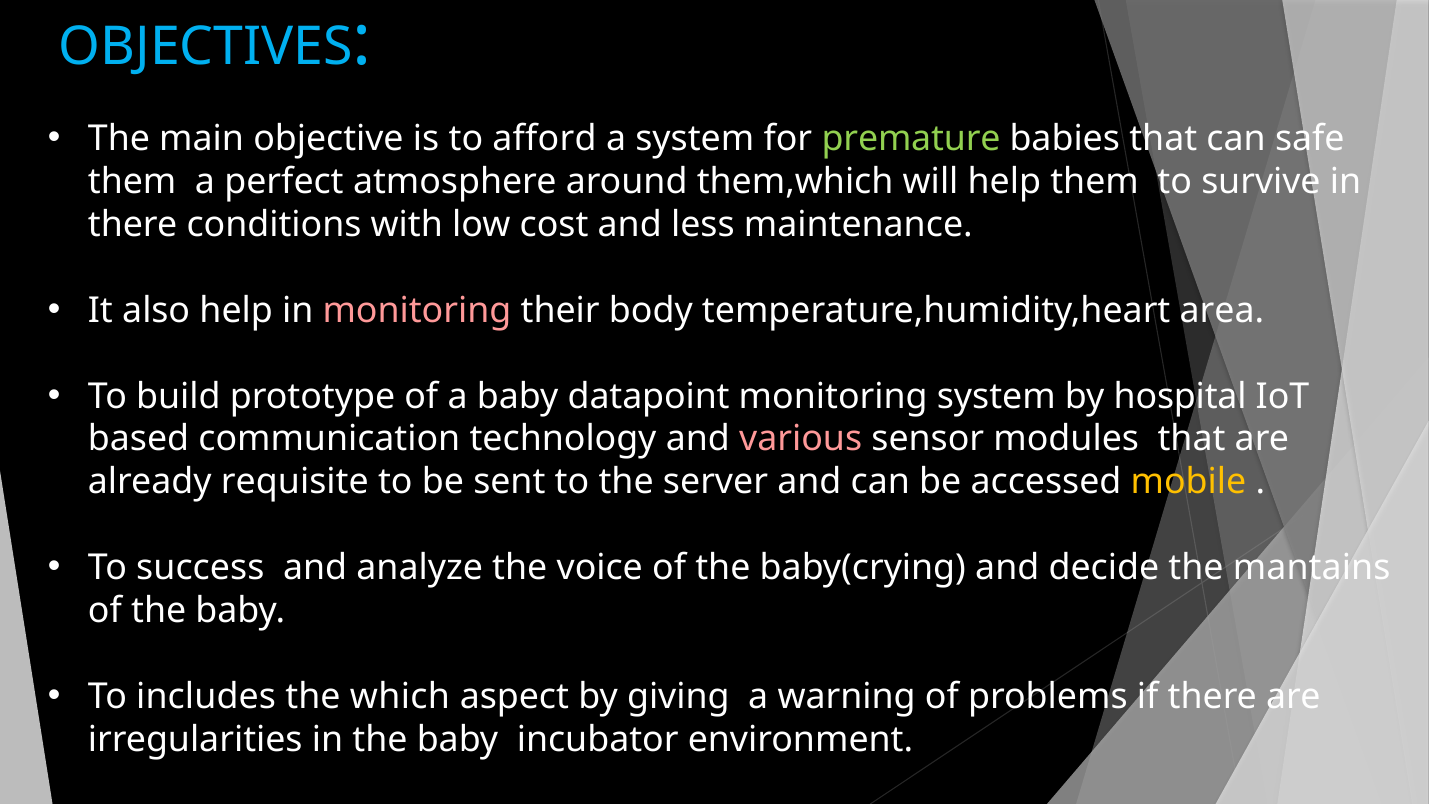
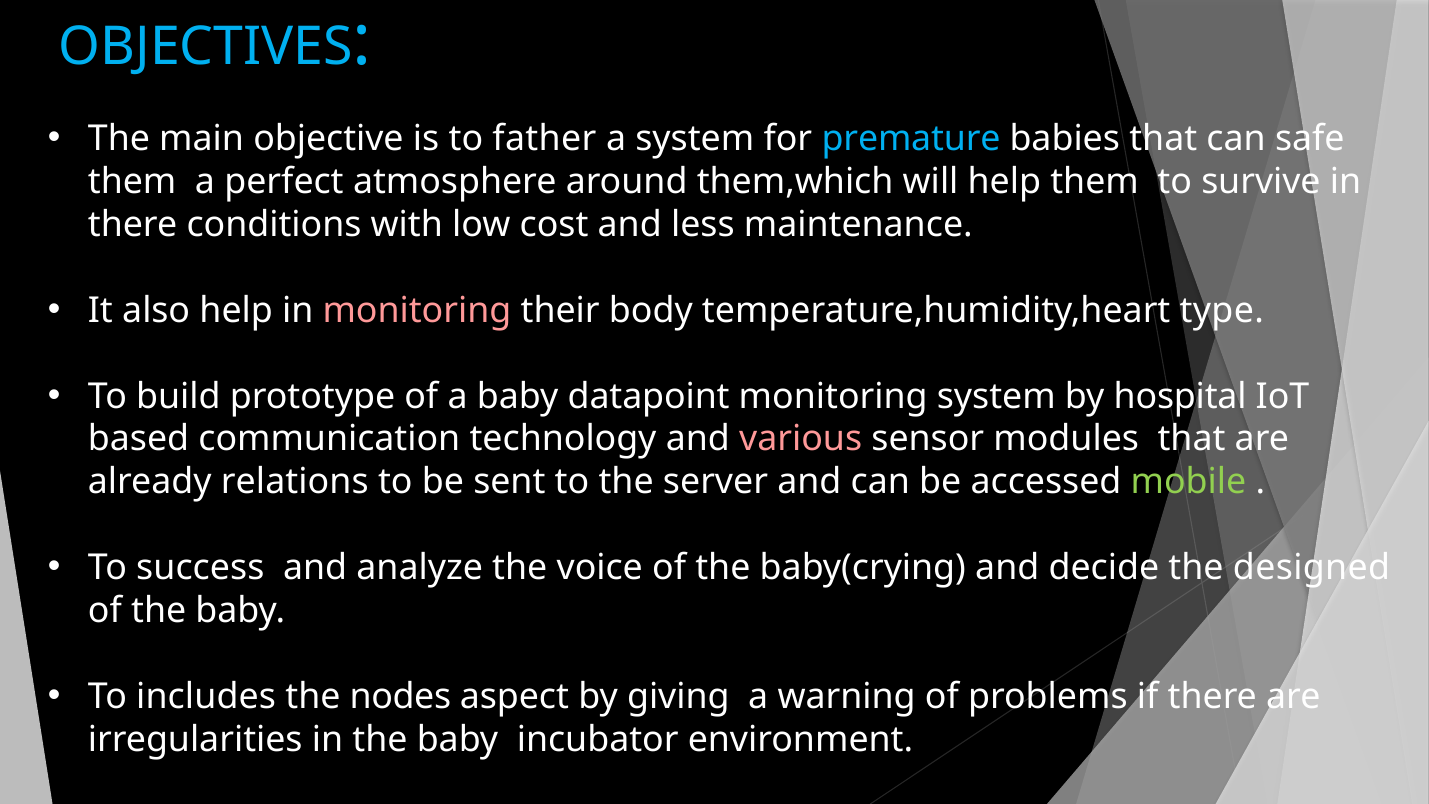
afford: afford -> father (544, 139)
premature colour: light green -> light blue (911, 139)
area: area -> type (1222, 310)
requisite: requisite -> relations (295, 482)
mobile colour: yellow -> light green (1188, 482)
mantains: mantains -> designed (1312, 568)
which: which -> nodes (400, 696)
